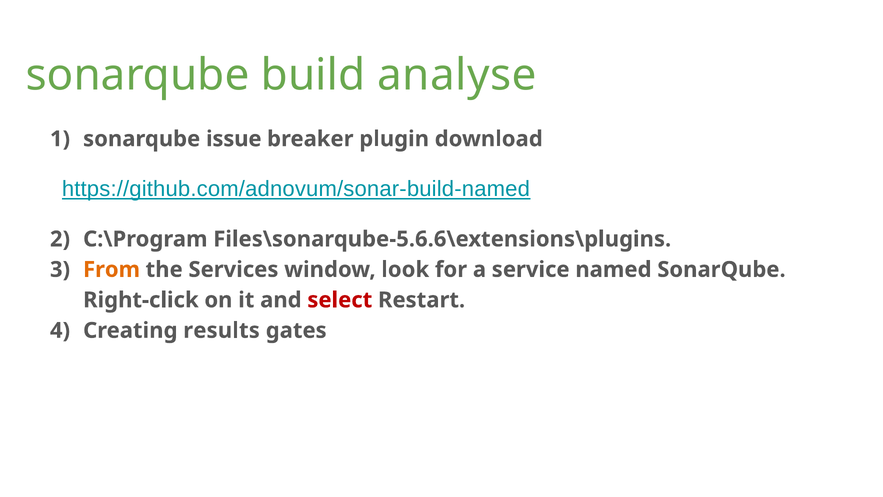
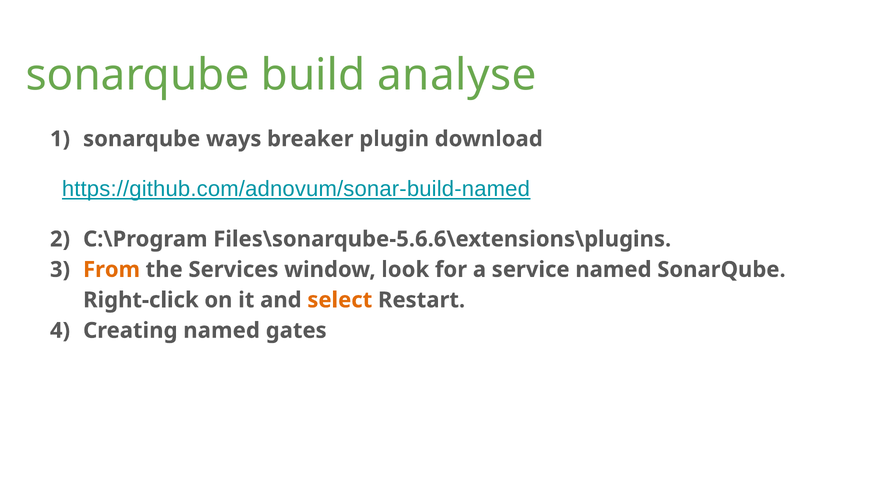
issue: issue -> ways (234, 139)
select colour: red -> orange (340, 300)
Creating results: results -> named (222, 330)
